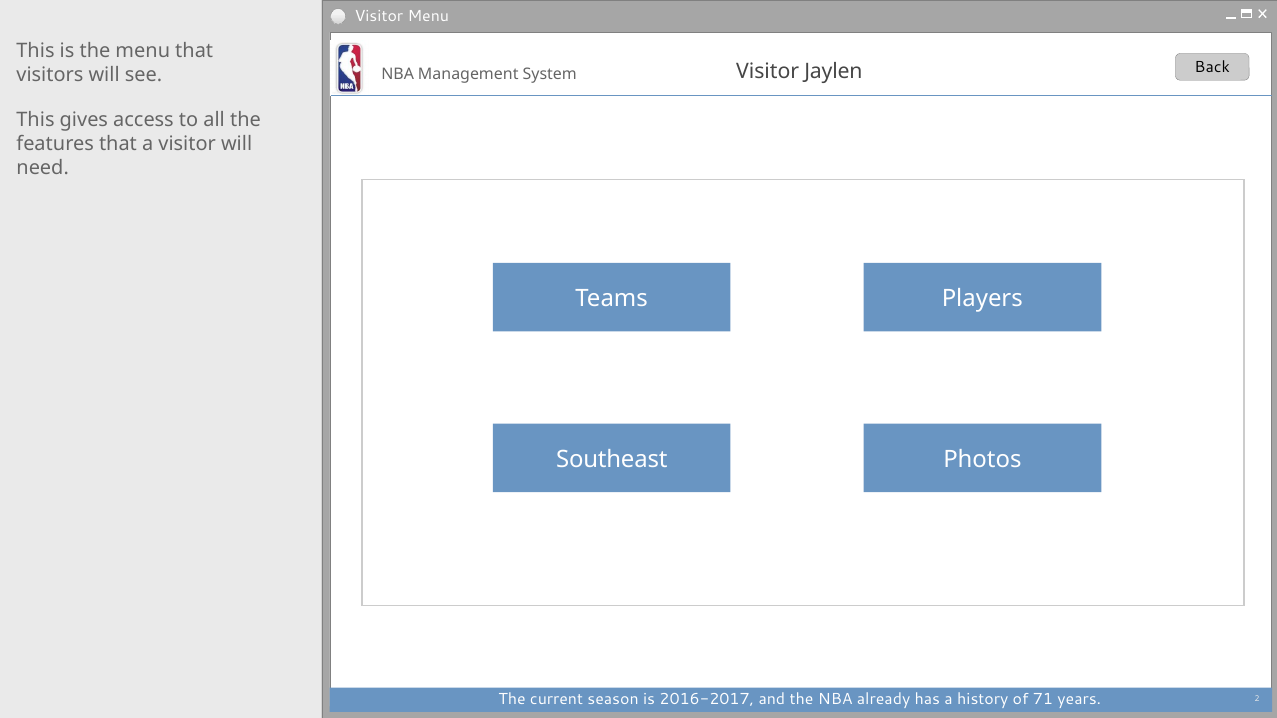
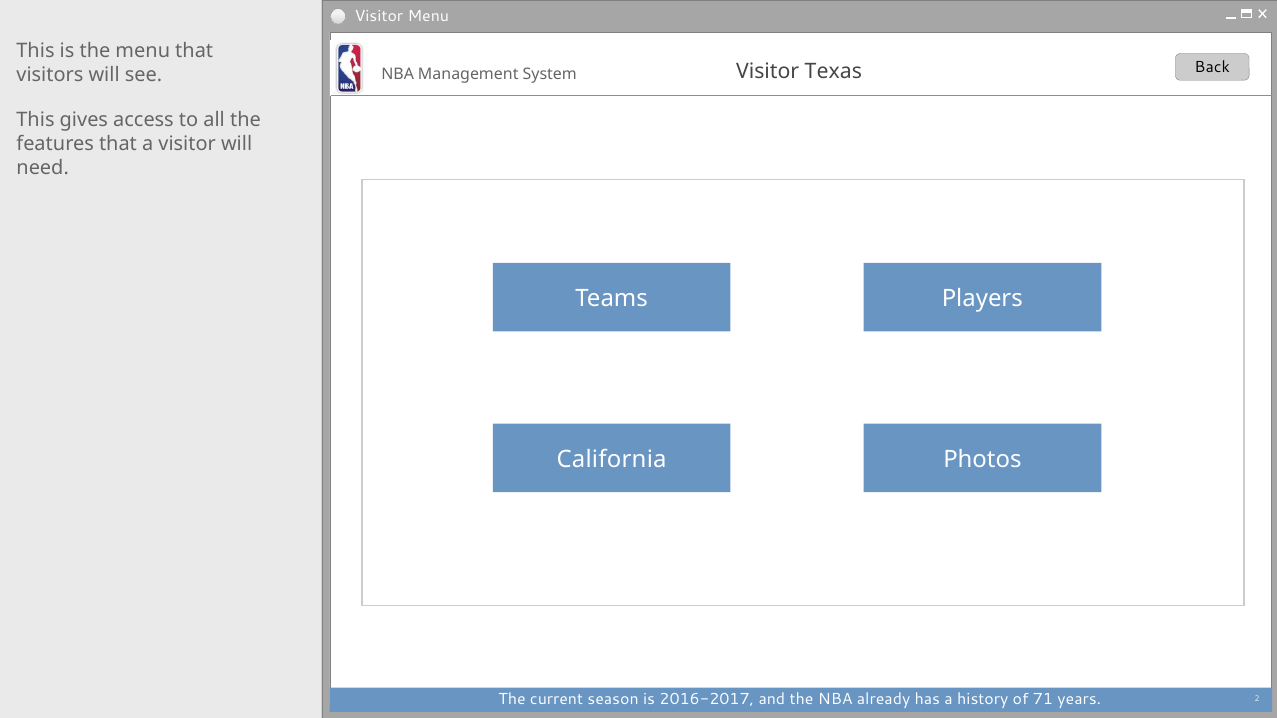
Jaylen: Jaylen -> Texas (833, 72)
Southeast: Southeast -> California (612, 460)
